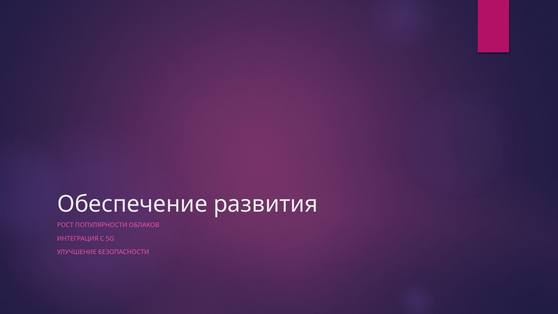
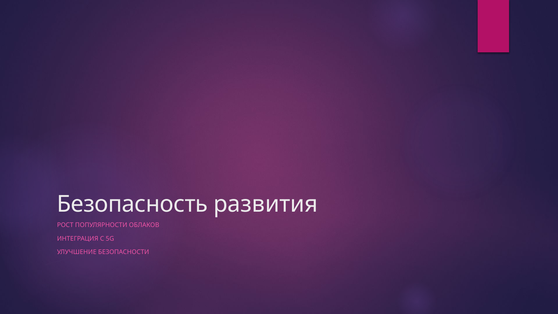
Обеспечение: Обеспечение -> Безопасность (132, 204)
